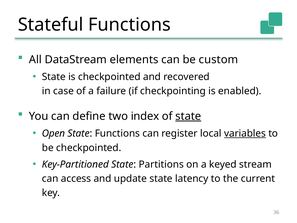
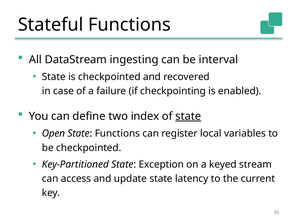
elements: elements -> ingesting (134, 59)
custom: custom -> interval (218, 59)
variables underline: present -> none (245, 133)
Partitions: Partitions -> Exception (161, 164)
